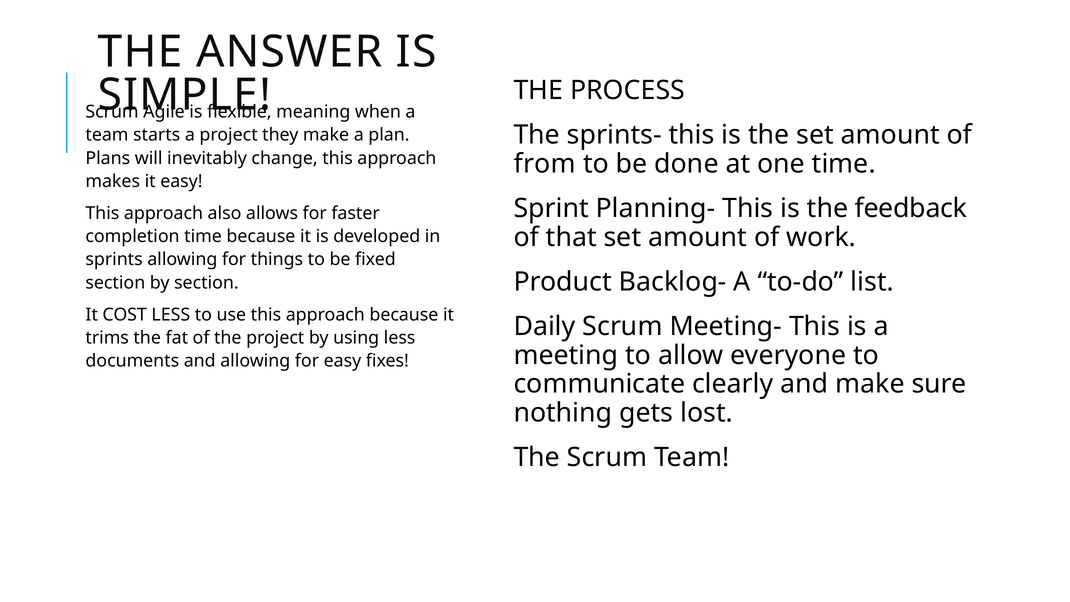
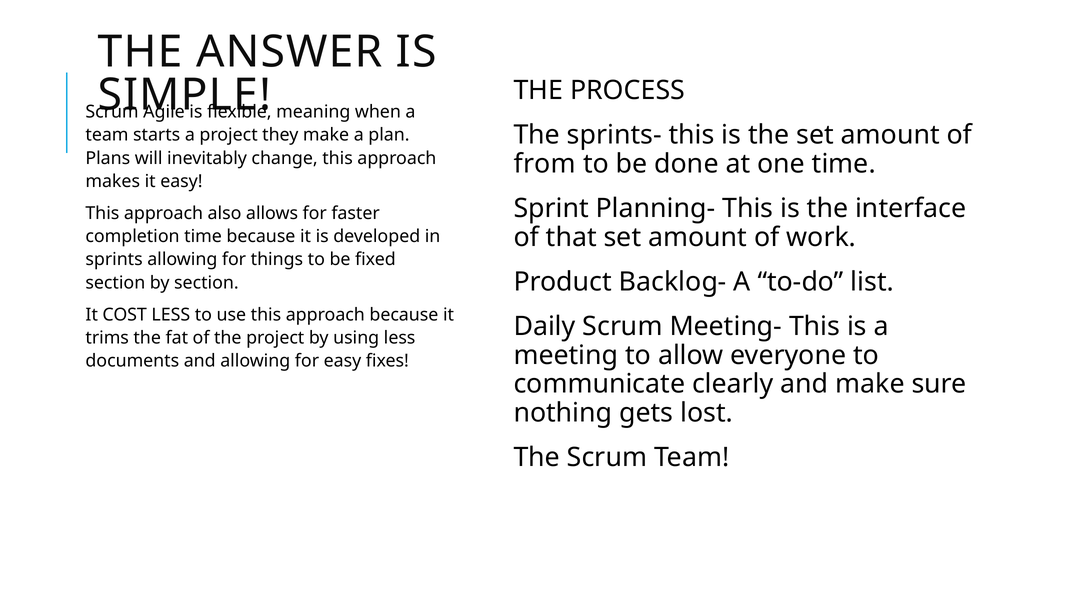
feedback: feedback -> interface (911, 208)
